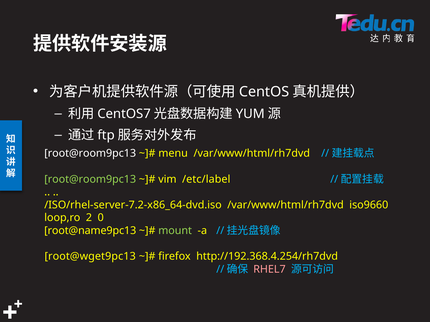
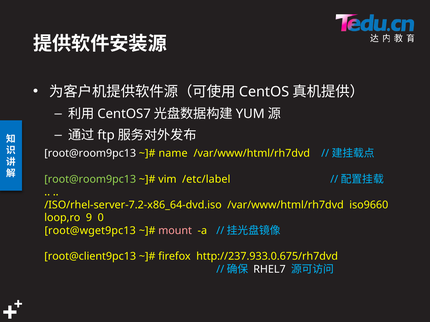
menu: menu -> name (173, 154)
2: 2 -> 9 (89, 218)
root@name9pc13: root@name9pc13 -> root@wget9pc13 (90, 231)
mount colour: light green -> pink (175, 231)
root@wget9pc13: root@wget9pc13 -> root@client9pc13 (90, 257)
http://192.368.4.254/rh7dvd: http://192.368.4.254/rh7dvd -> http://237.933.0.675/rh7dvd (267, 257)
RHEL7 colour: pink -> white (269, 270)
